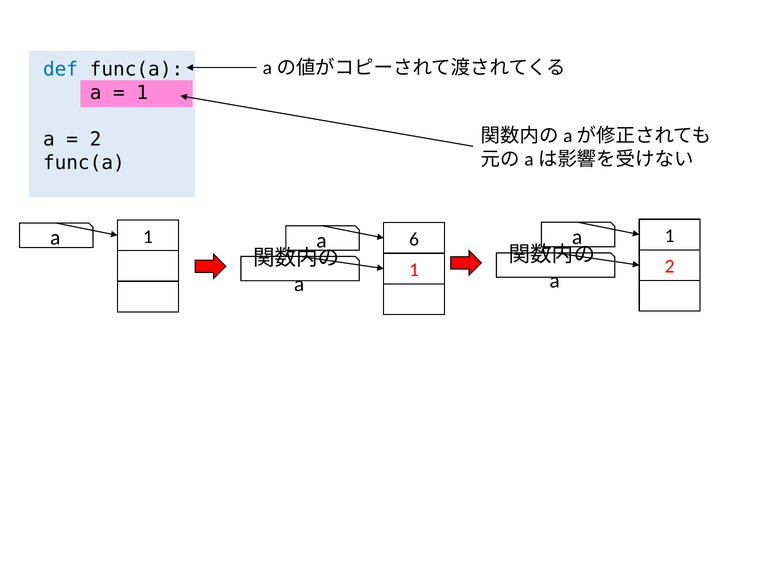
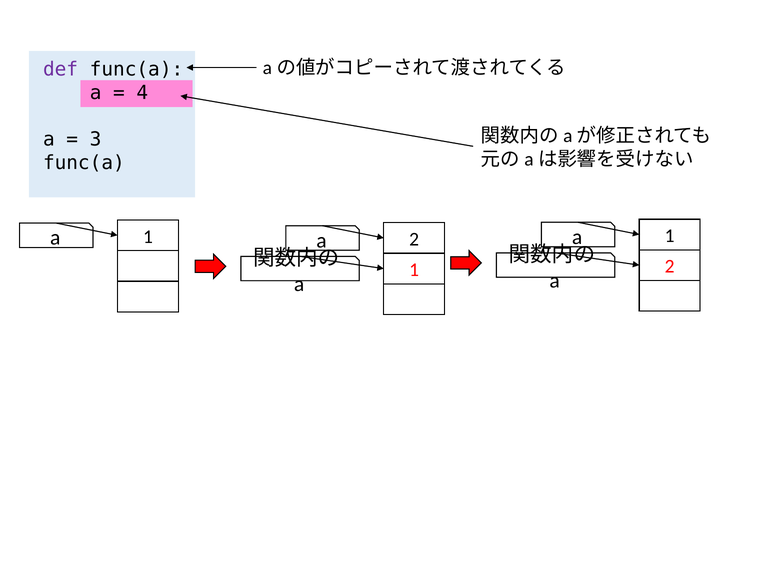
def colour: blue -> purple (61, 69)
1: 1 -> 4 (142, 93)
2: 2 -> 3 (96, 139)
a 6: 6 -> 2 (414, 239)
